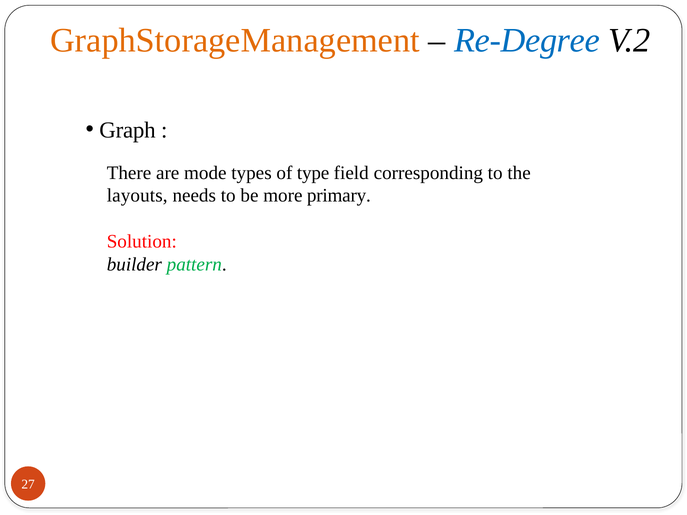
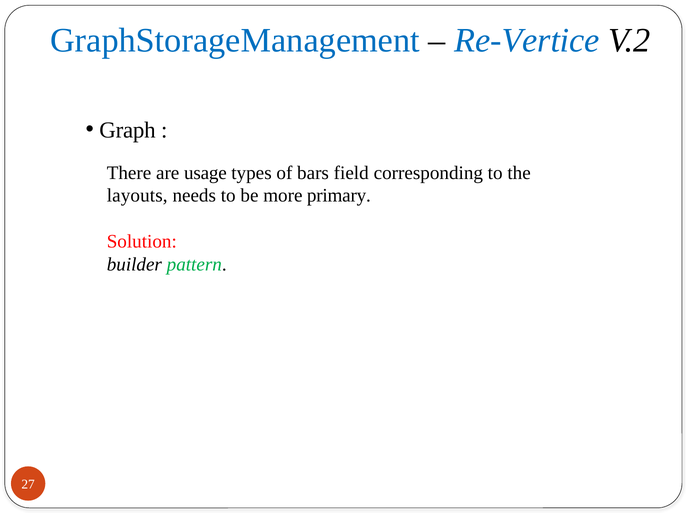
GraphStorageManagement colour: orange -> blue (235, 41)
Re-Degree: Re-Degree -> Re-Vertice (527, 41)
mode: mode -> usage (205, 173)
type: type -> bars (313, 173)
